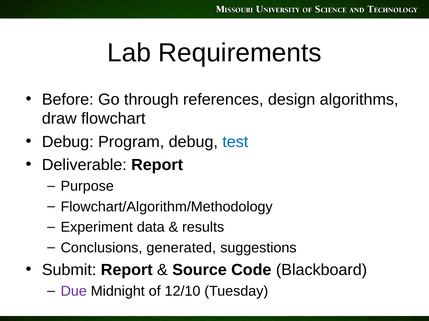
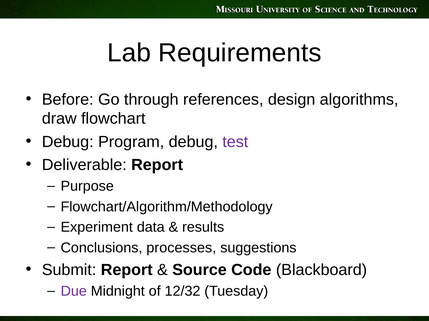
test colour: blue -> purple (235, 142)
generated: generated -> processes (181, 248)
12/10: 12/10 -> 12/32 (183, 292)
